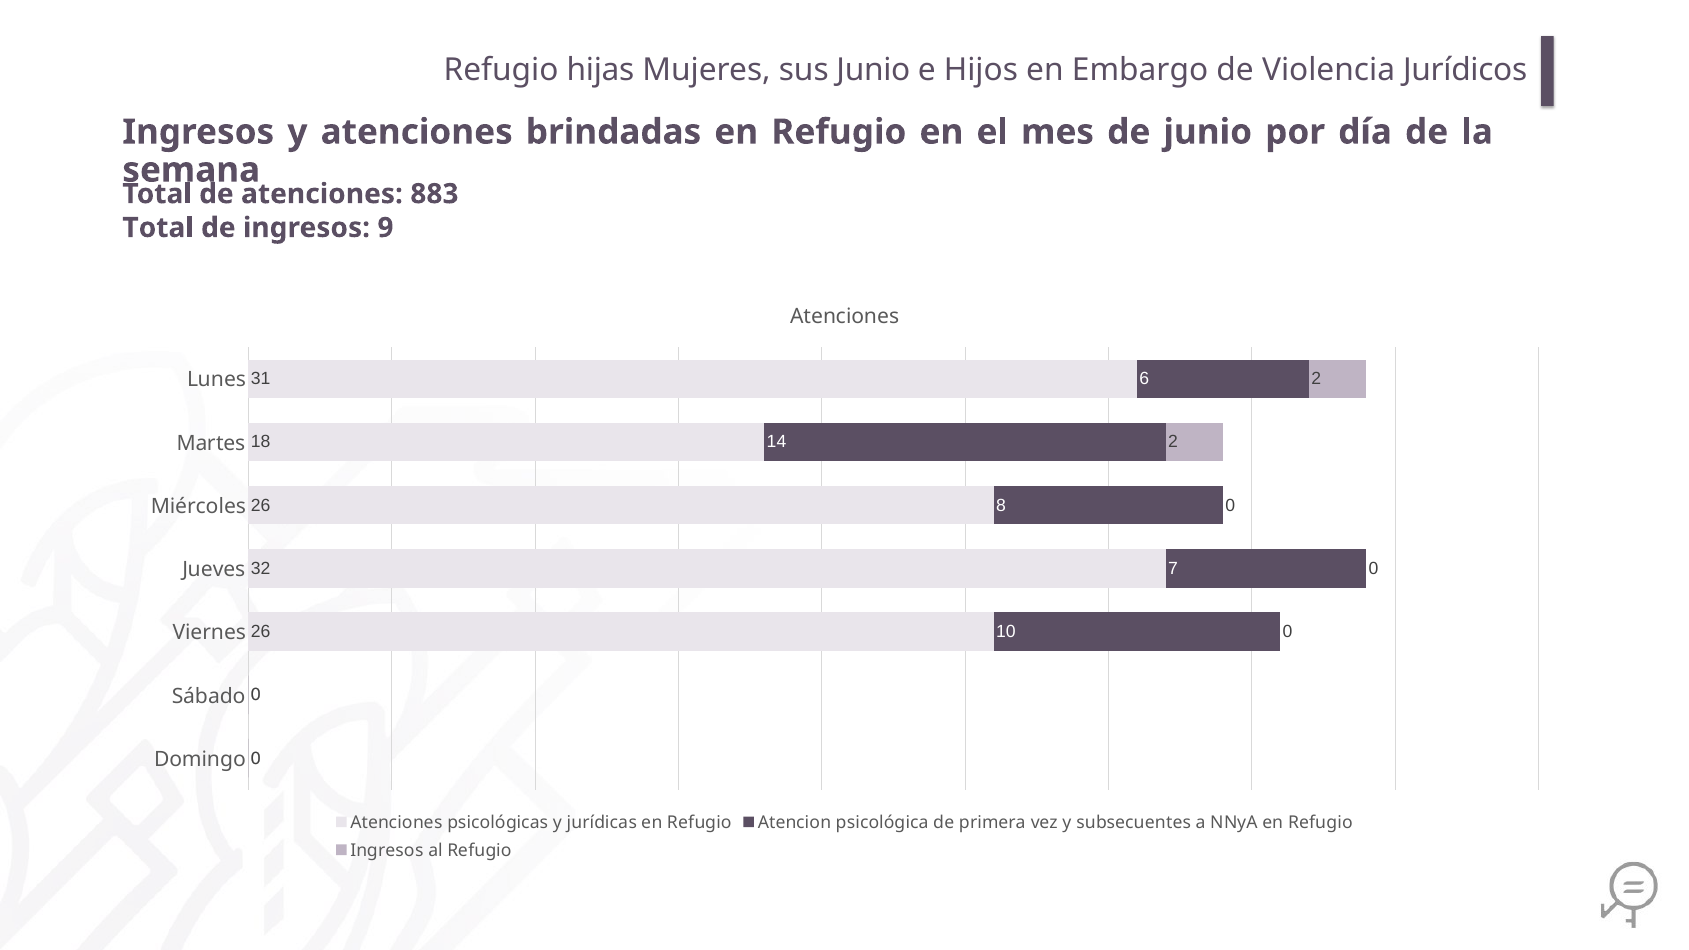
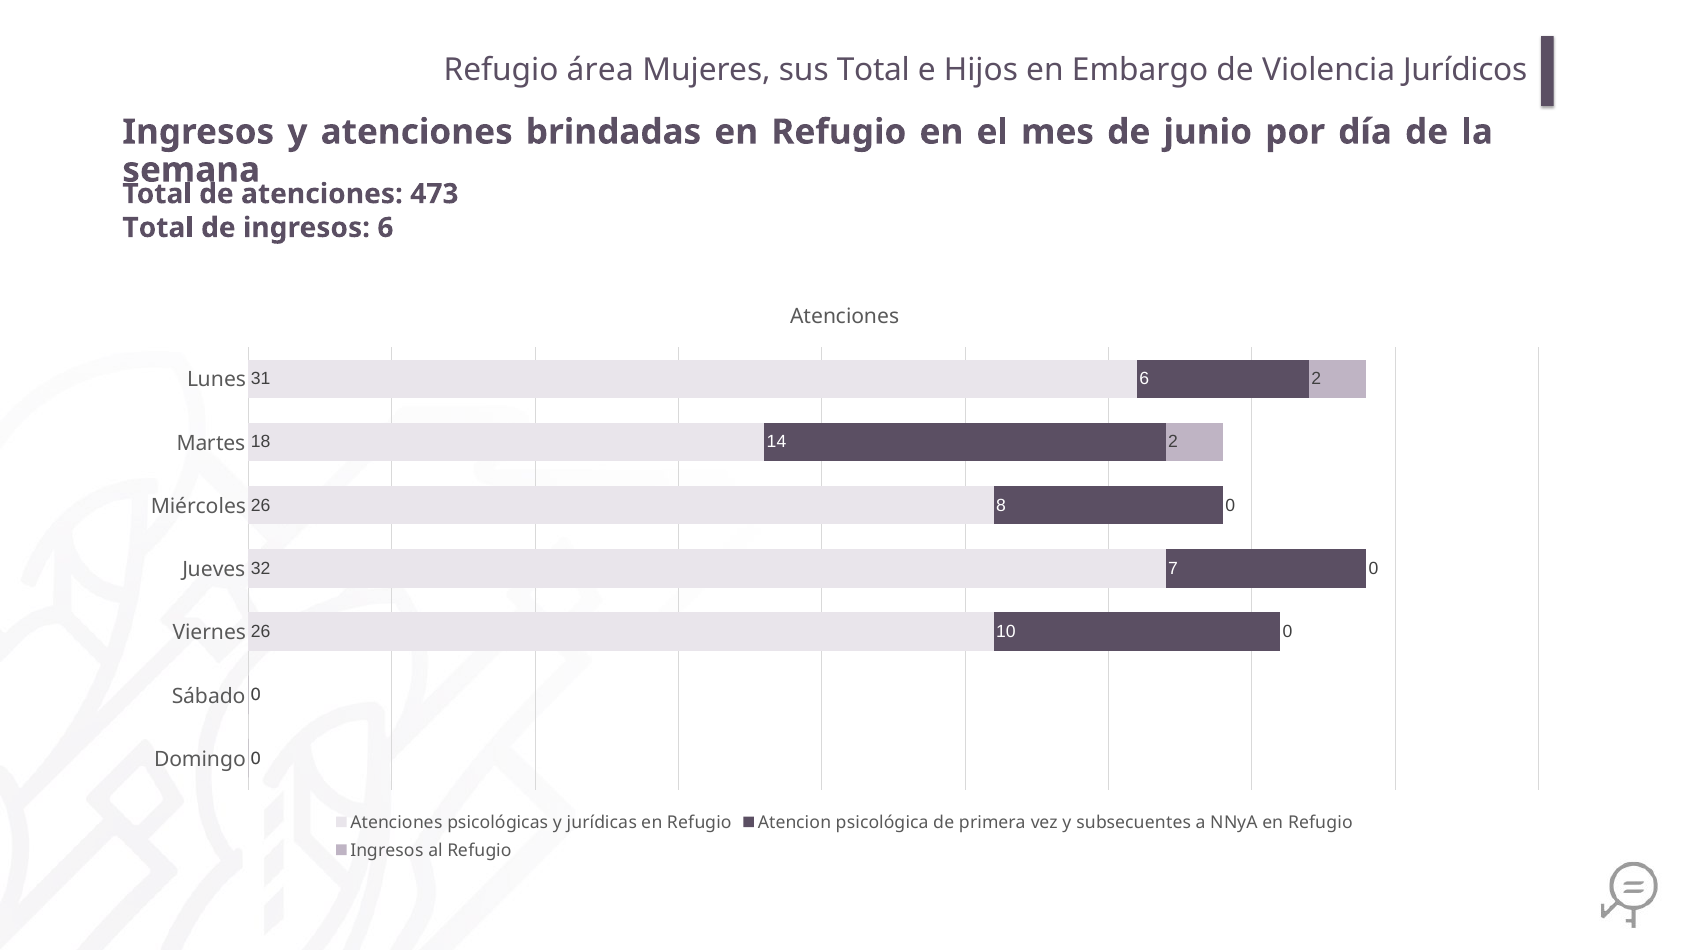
hijas: hijas -> área (600, 70)
sus Junio: Junio -> Total (873, 70)
883: 883 -> 473 (434, 194)
ingresos 9: 9 -> 6 (385, 228)
